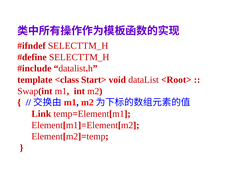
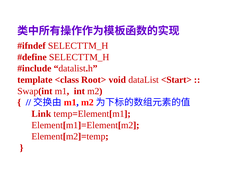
Start>: Start> -> Root> (94, 80)
<Root>: <Root> -> <Start> (176, 80)
